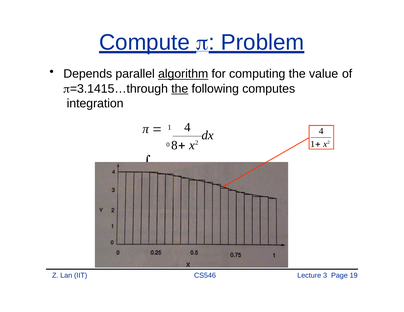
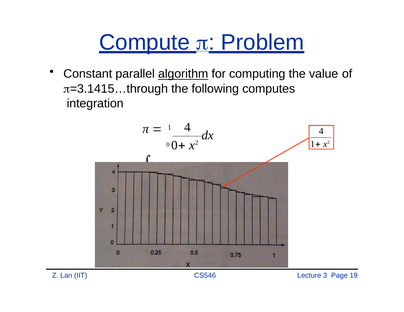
Depends: Depends -> Constant (88, 74)
the underline: present -> none (180, 89)
0 8: 8 -> 0 (174, 145)
